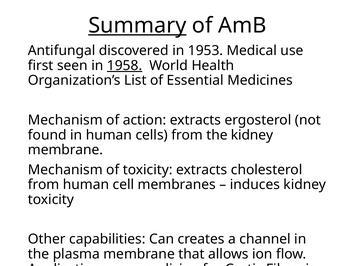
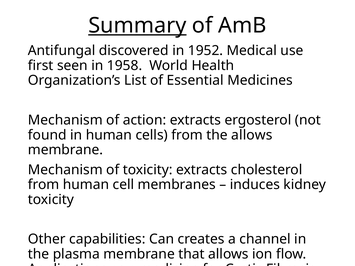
1953: 1953 -> 1952 (206, 51)
1958 underline: present -> none (125, 66)
the kidney: kidney -> allows (252, 135)
